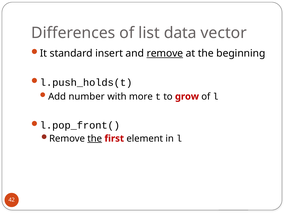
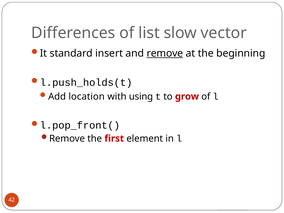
data: data -> slow (180, 33)
number: number -> location (87, 96)
more: more -> using (141, 96)
the underline: present -> none (95, 138)
